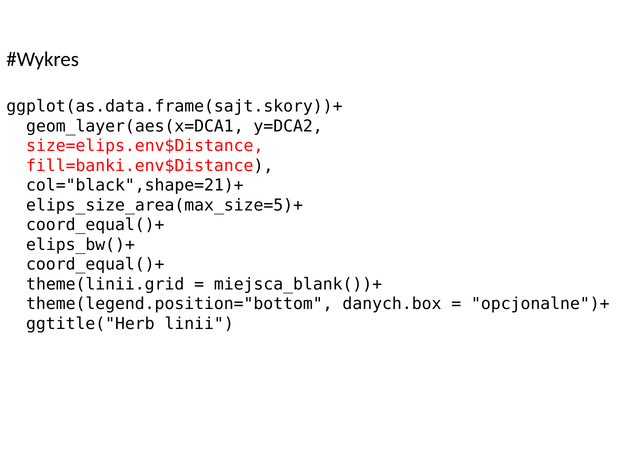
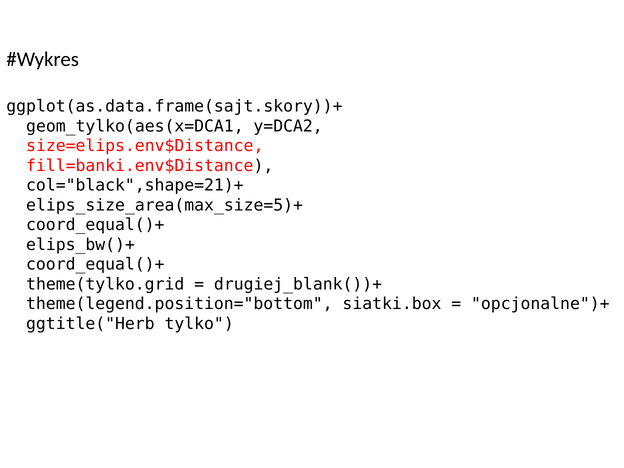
geom_layer(aes(x=DCA1: geom_layer(aes(x=DCA1 -> geom_tylko(aes(x=DCA1 (135, 126)
theme(linii.grid: theme(linii.grid -> theme(tylko.grid (105, 284)
miejsca_blank())+: miejsca_blank())+ -> drugiej_blank())+ (298, 284)
danych.box: danych.box -> siatki.box (392, 304)
linii: linii -> tylko (199, 324)
